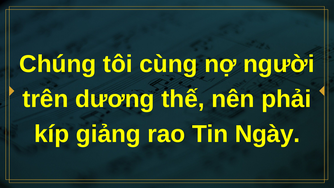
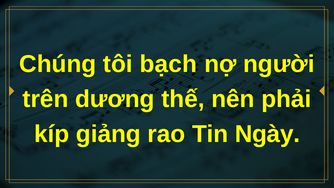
cùng: cùng -> bạch (168, 64)
